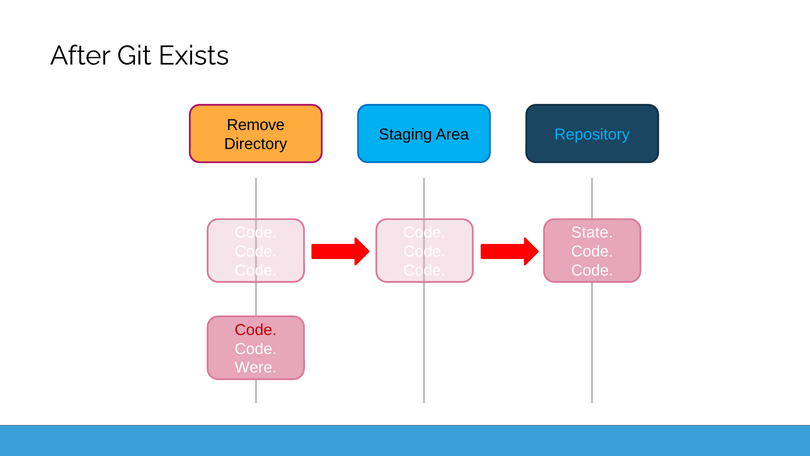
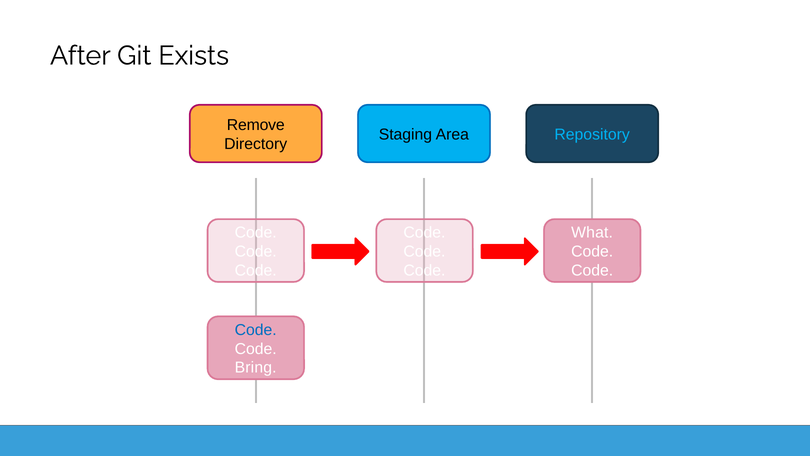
State: State -> What (592, 233)
Code colour: red -> blue (256, 330)
Were: Were -> Bring (256, 367)
